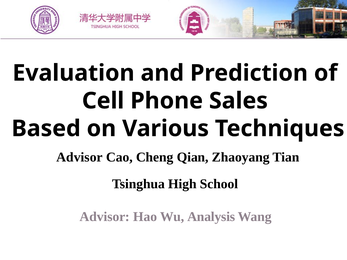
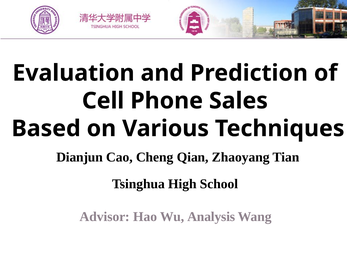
Advisor: Advisor -> Dianjun (80, 157)
